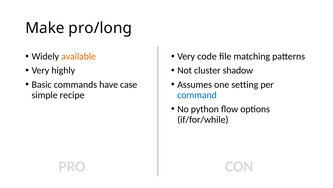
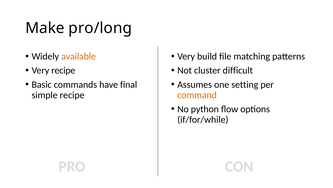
code: code -> build (207, 56)
Very highly: highly -> recipe (63, 70)
shadow: shadow -> difficult (238, 70)
case: case -> final (129, 84)
command colour: blue -> orange (197, 95)
